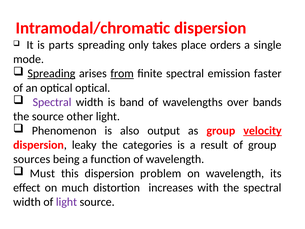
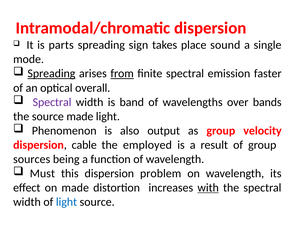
only: only -> sign (138, 45)
orders: orders -> sound (225, 45)
optical optical: optical -> overall (93, 88)
source other: other -> made (80, 116)
velocity underline: present -> none (262, 130)
leaky: leaky -> cable (84, 145)
categories: categories -> employed (147, 145)
on much: much -> made (75, 187)
with underline: none -> present (208, 187)
light colour: purple -> blue (66, 202)
